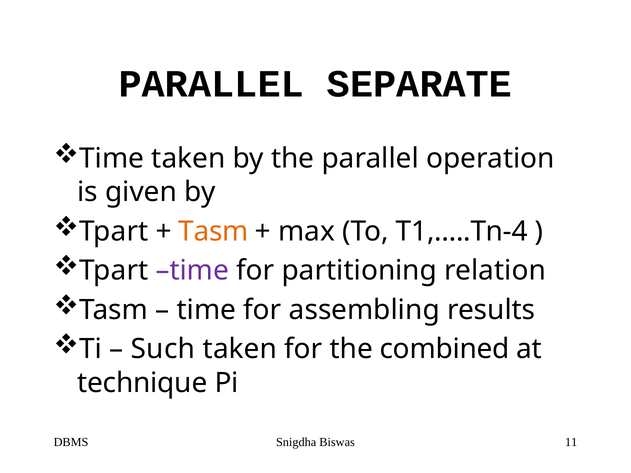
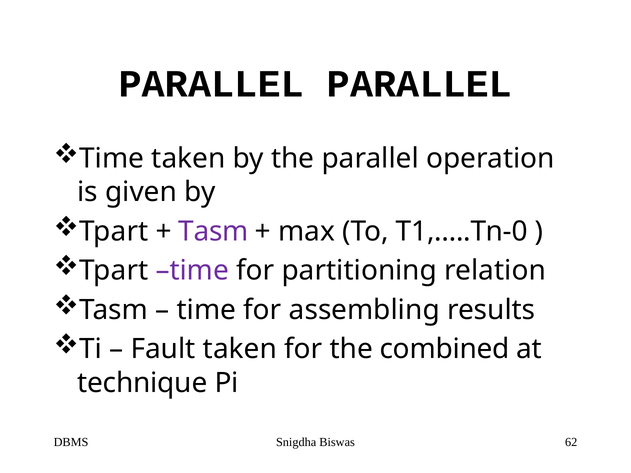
PARALLEL SEPARATE: SEPARATE -> PARALLEL (420, 84)
Tasm colour: orange -> purple (213, 232)
T1,…..Tn-4: T1,…..Tn-4 -> T1,…..Tn-0 (462, 232)
Such: Such -> Fault (163, 349)
11: 11 -> 62 (571, 443)
